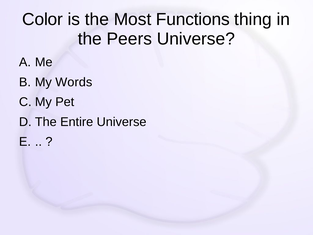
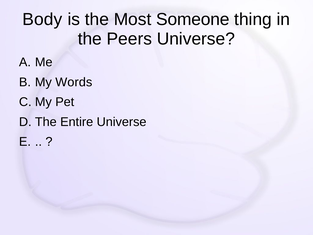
Color: Color -> Body (42, 19)
Functions: Functions -> Someone (193, 19)
